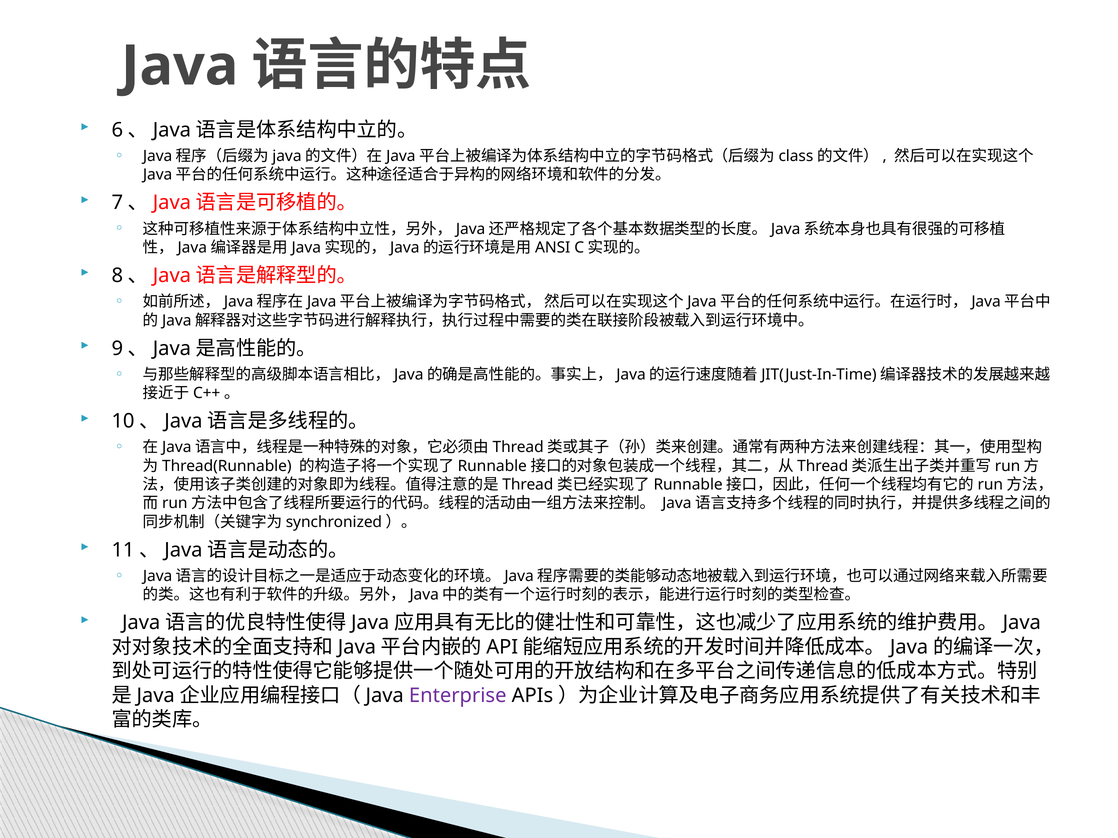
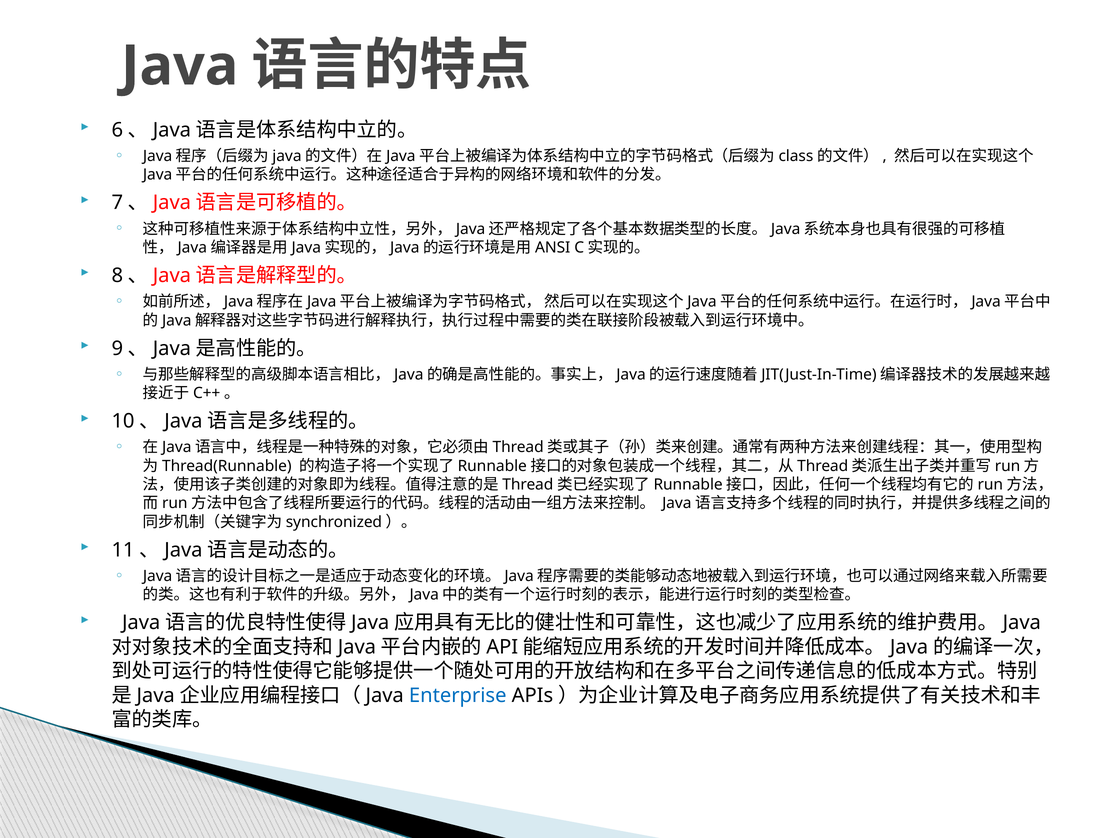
Enterprise colour: purple -> blue (458, 696)
